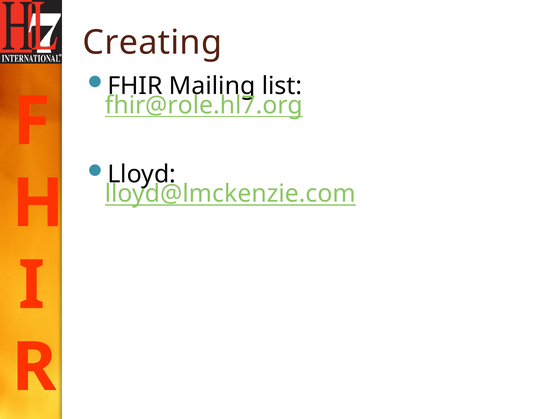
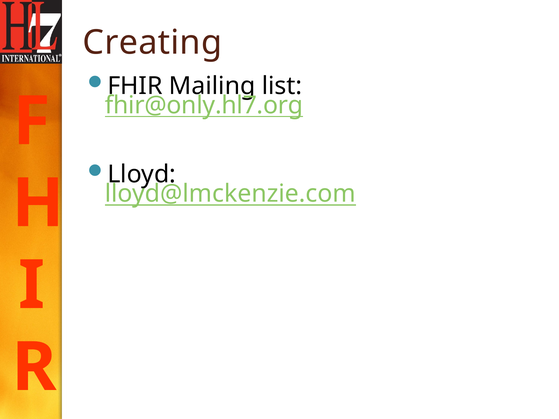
fhir@role.hl7.org: fhir@role.hl7.org -> fhir@only.hl7.org (204, 105)
